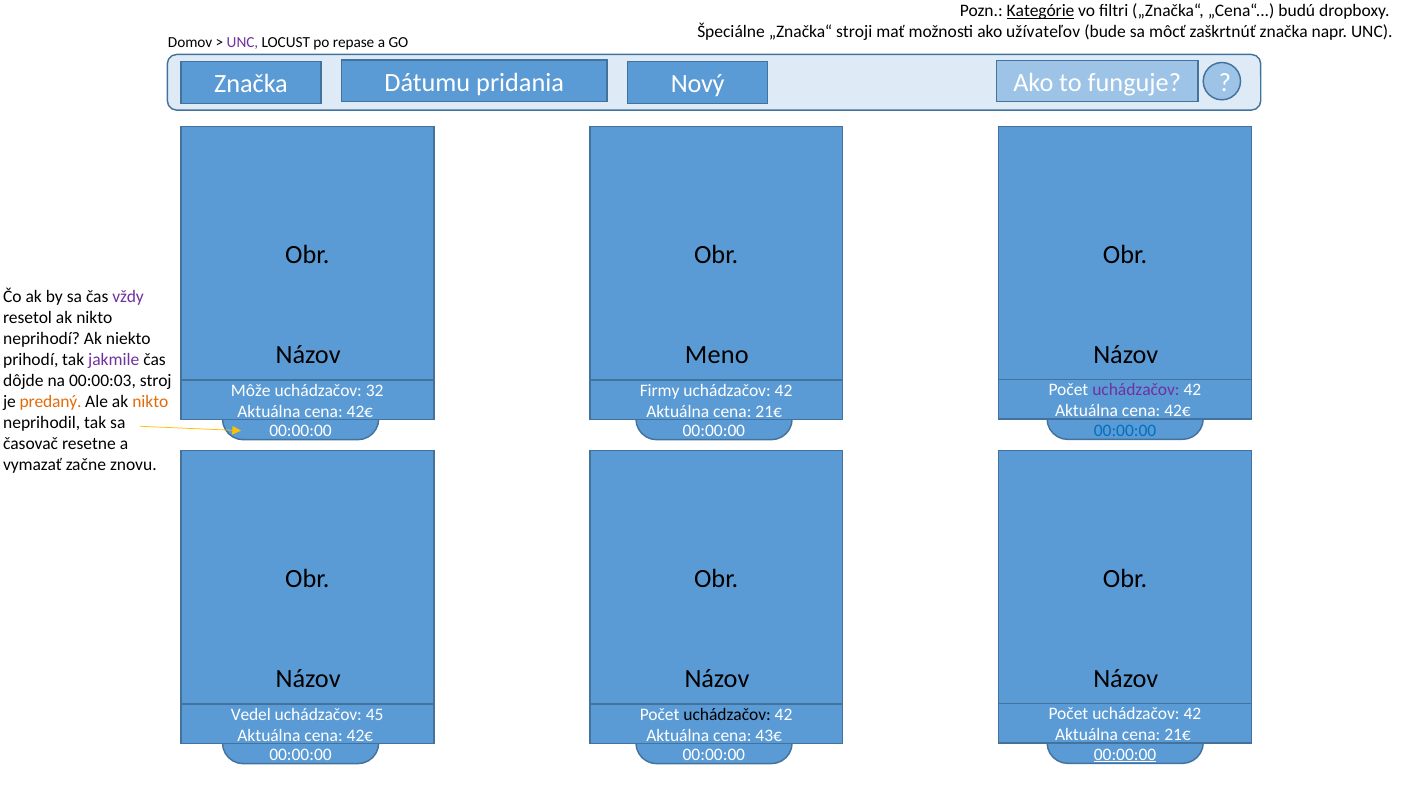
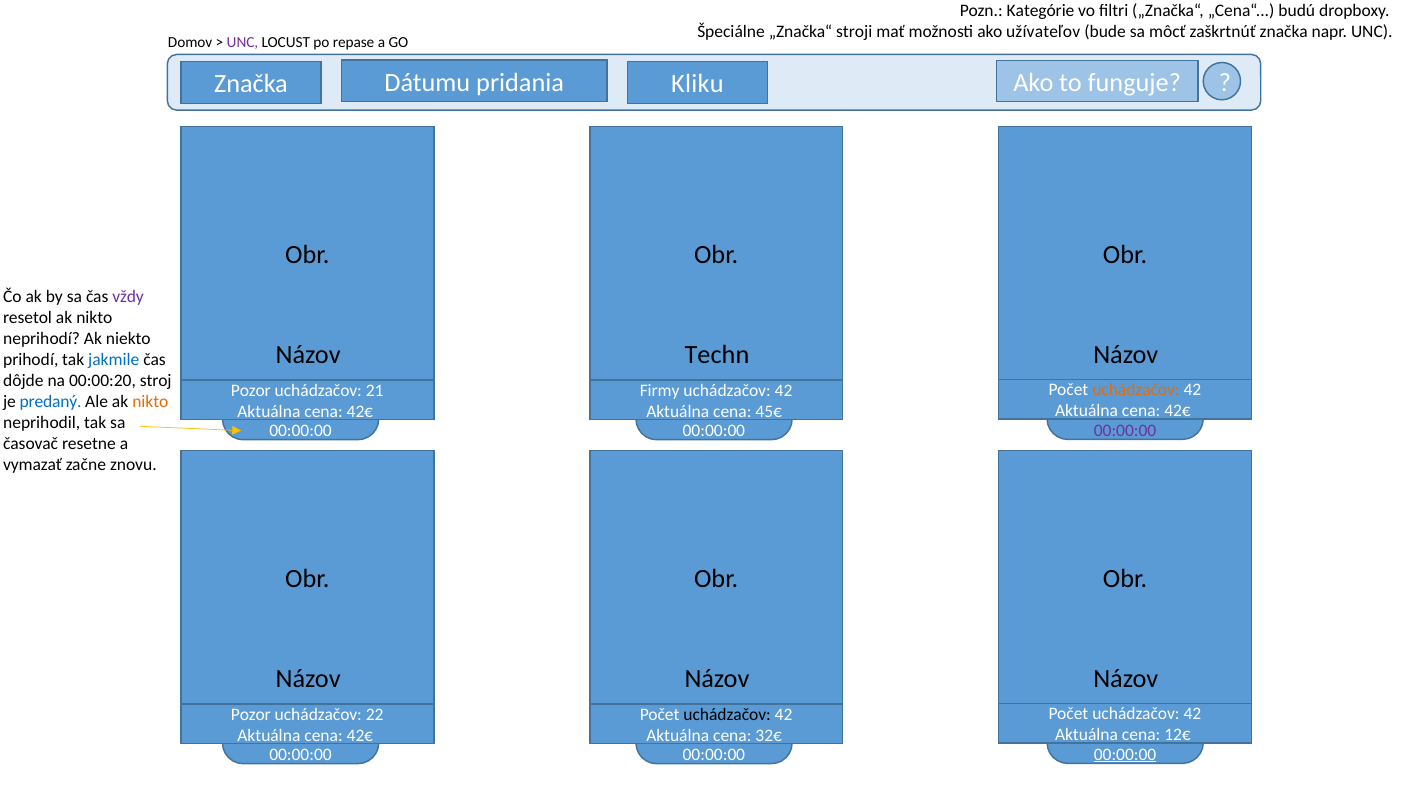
Kategórie underline: present -> none (1041, 11)
Nový: Nový -> Kliku (697, 84)
Meno: Meno -> Techn (717, 355)
jakmile colour: purple -> blue (114, 359)
00:00:03: 00:00:03 -> 00:00:20 (102, 380)
uchádzačov colour: purple -> orange (1136, 390)
Môže: Môže -> Pozor (251, 391)
32: 32 -> 21 (375, 391)
predaný colour: orange -> blue (51, 401)
21€: 21€ -> 45€ (769, 412)
00:00:00 colour: blue -> purple (1125, 430)
Vedel: Vedel -> Pozor (251, 714)
45: 45 -> 22 (375, 714)
21€: 21€ -> 12€ (1178, 735)
43€: 43€ -> 32€ (769, 735)
